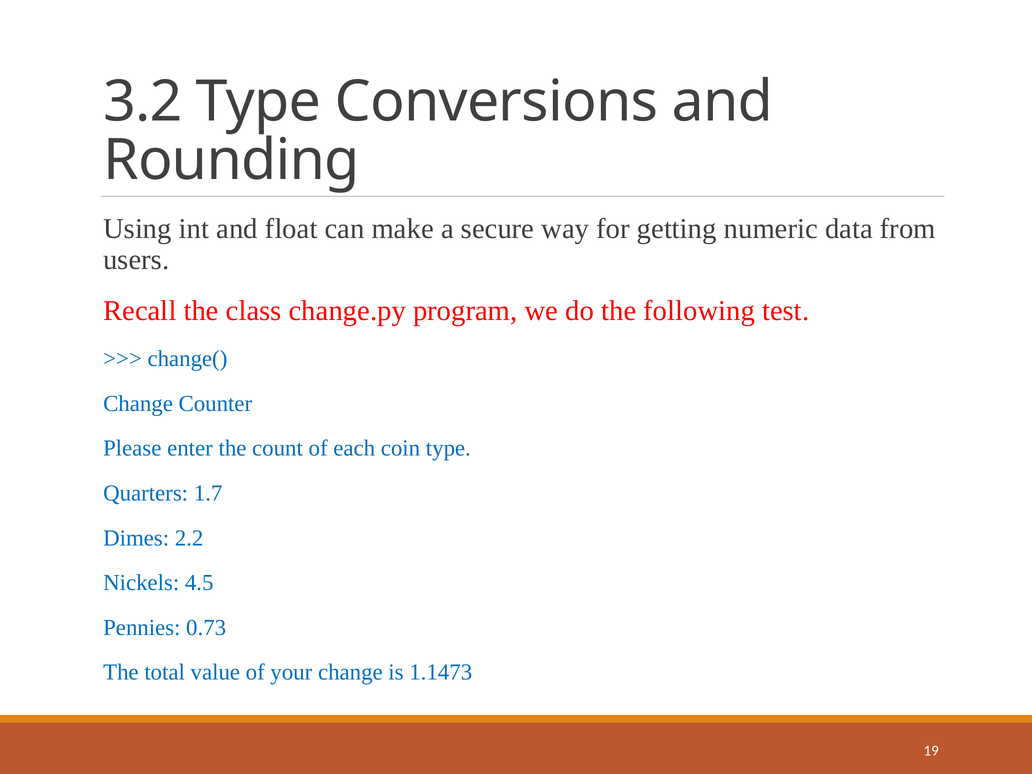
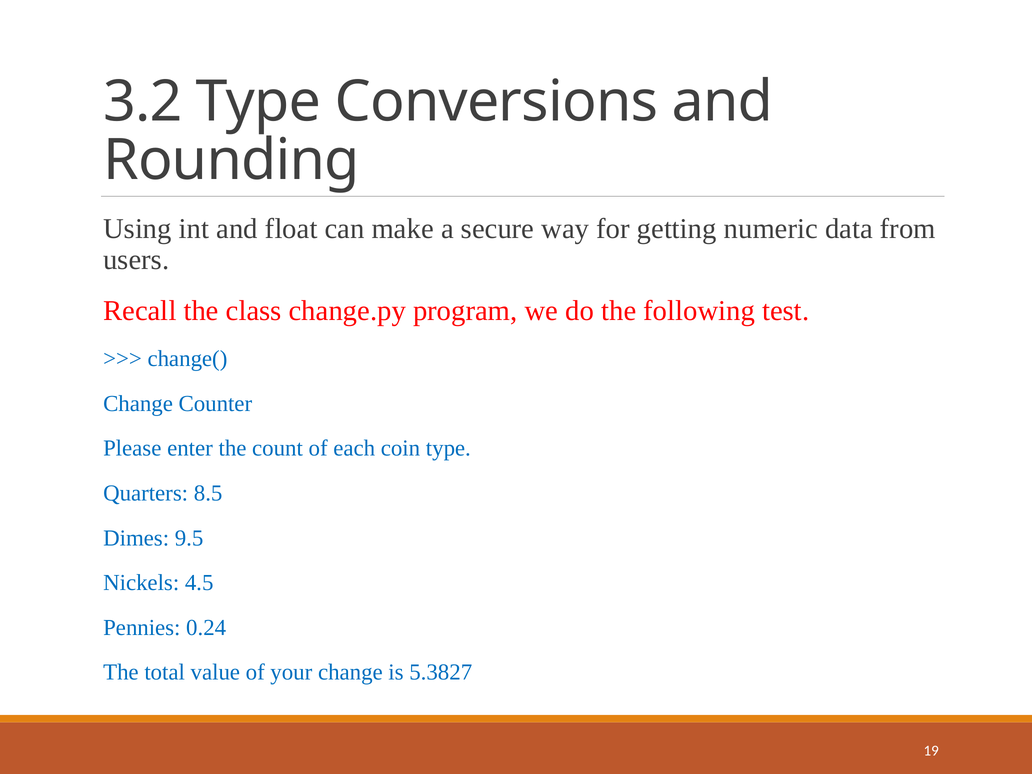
1.7: 1.7 -> 8.5 (208, 493)
2.2: 2.2 -> 9.5 (189, 538)
0.73: 0.73 -> 0.24 (206, 628)
1.1473: 1.1473 -> 5.3827 (441, 672)
